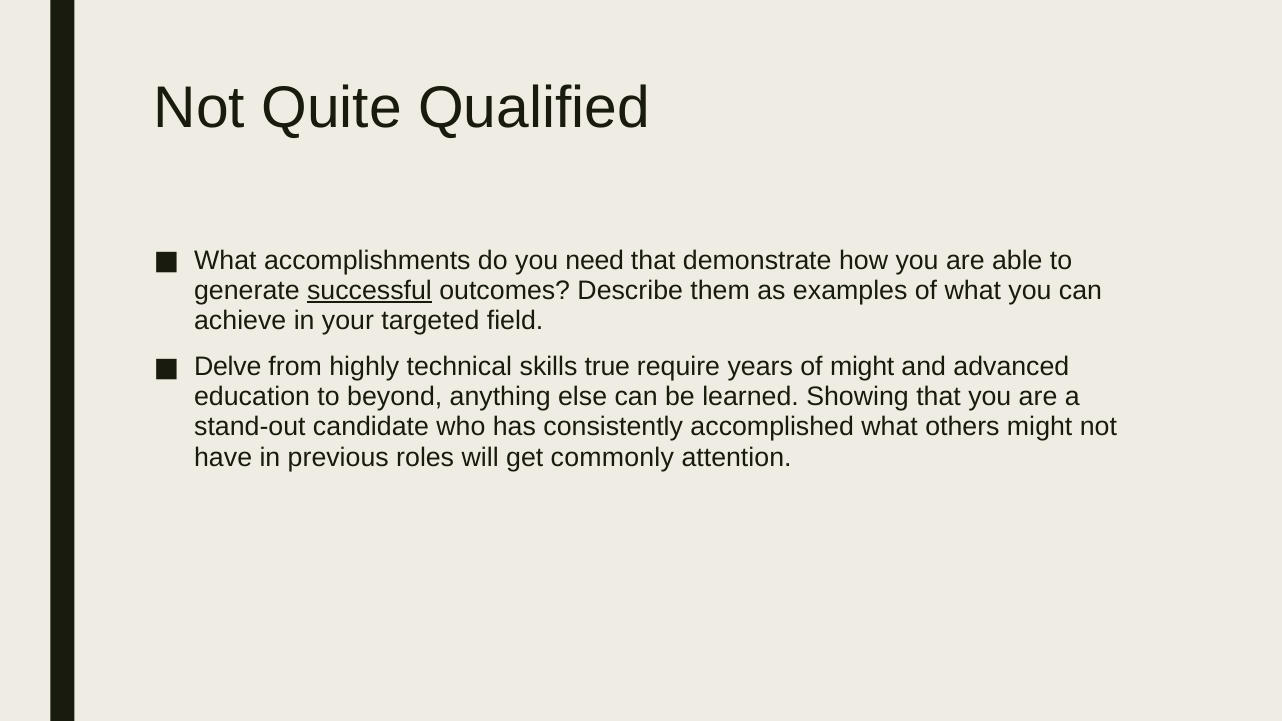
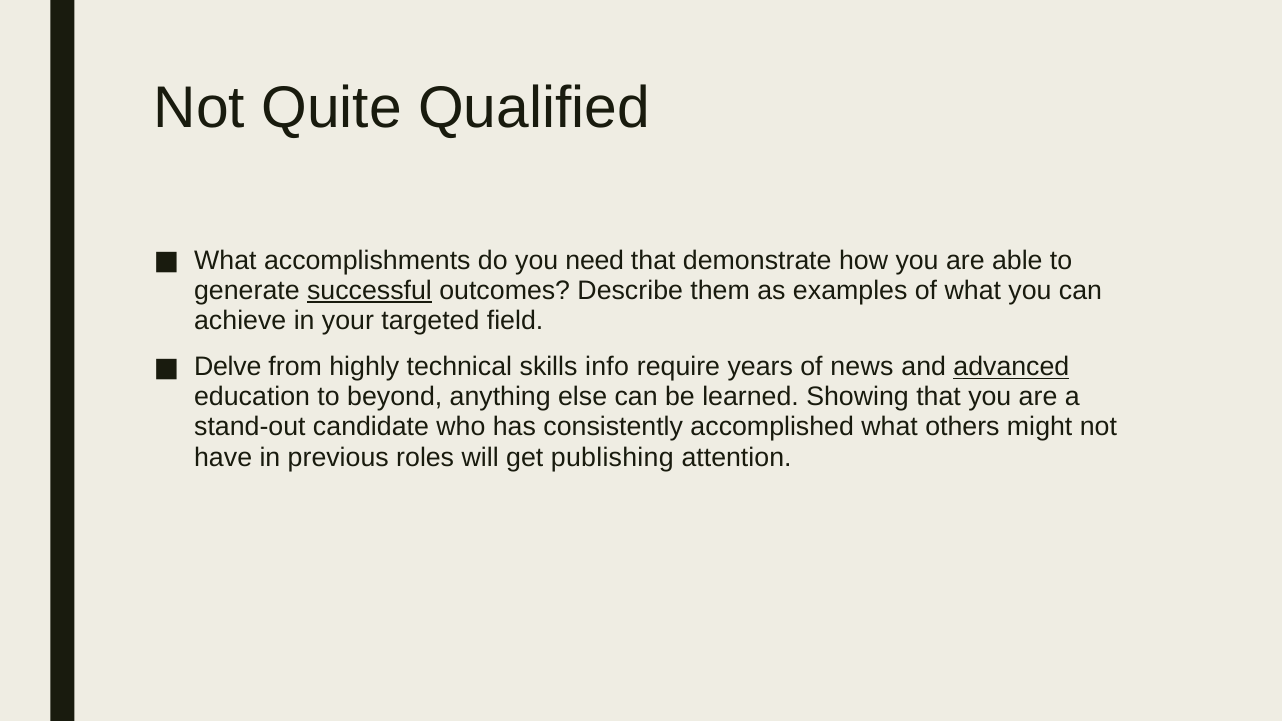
true: true -> info (607, 367)
of might: might -> news (862, 367)
advanced underline: none -> present (1011, 367)
commonly: commonly -> publishing (612, 457)
